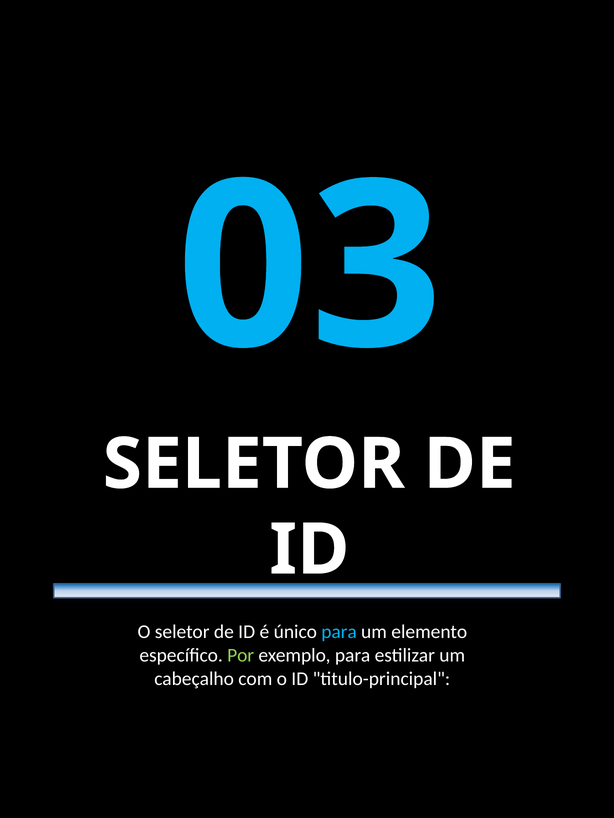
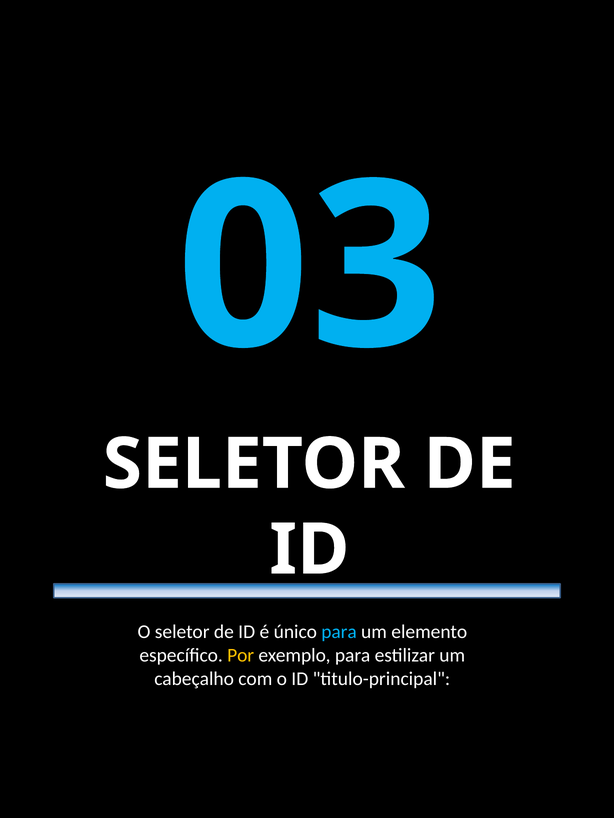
Por colour: light green -> yellow (241, 656)
